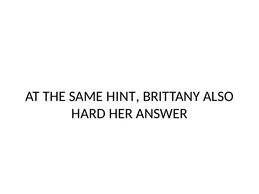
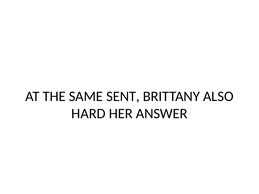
HINT: HINT -> SENT (123, 97)
